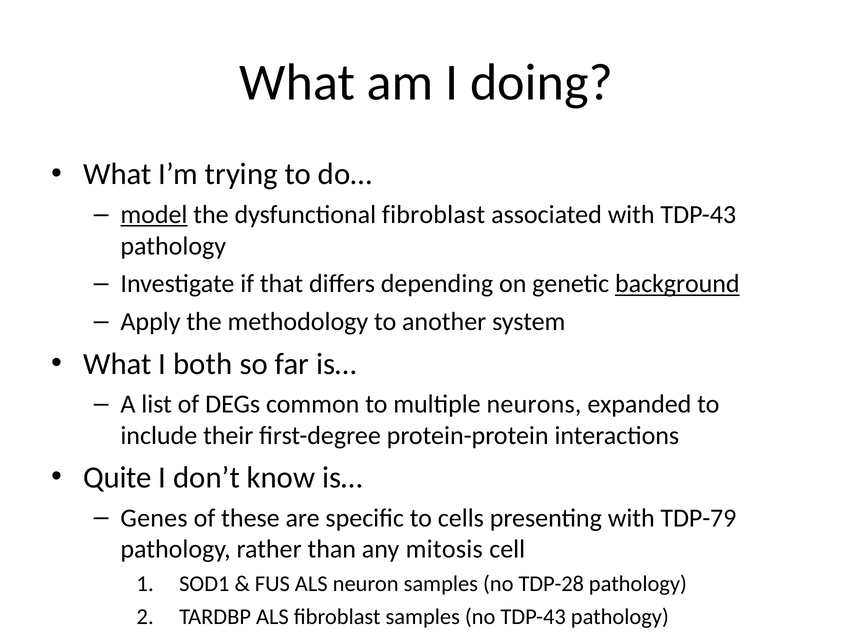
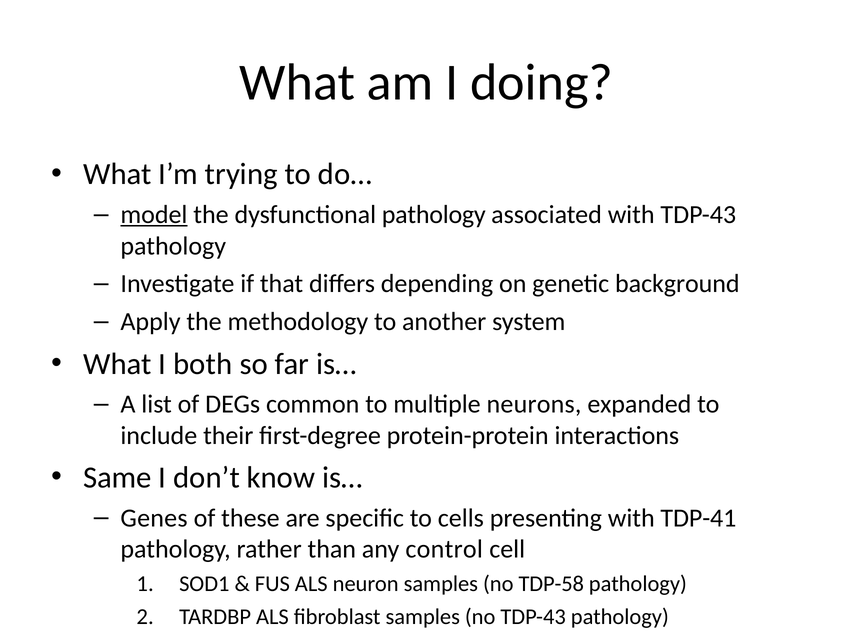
dysfunctional fibroblast: fibroblast -> pathology (434, 215)
background underline: present -> none (677, 284)
Quite: Quite -> Same (117, 477)
TDP-79: TDP-79 -> TDP-41 (698, 518)
mitosis: mitosis -> control (444, 549)
TDP-28: TDP-28 -> TDP-58 (551, 584)
